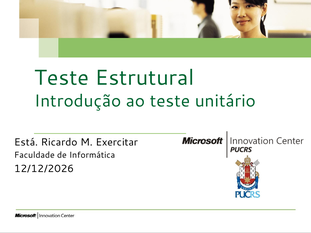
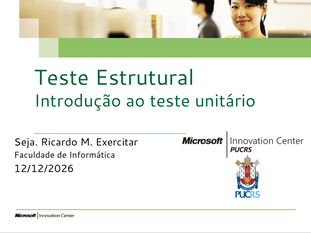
Está: Está -> Seja (26, 142)
